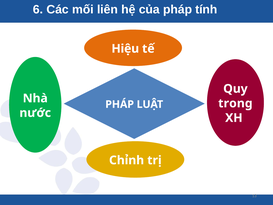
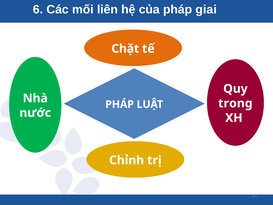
tính: tính -> giai (206, 9)
Hiệu: Hiệu -> Chặt (125, 49)
